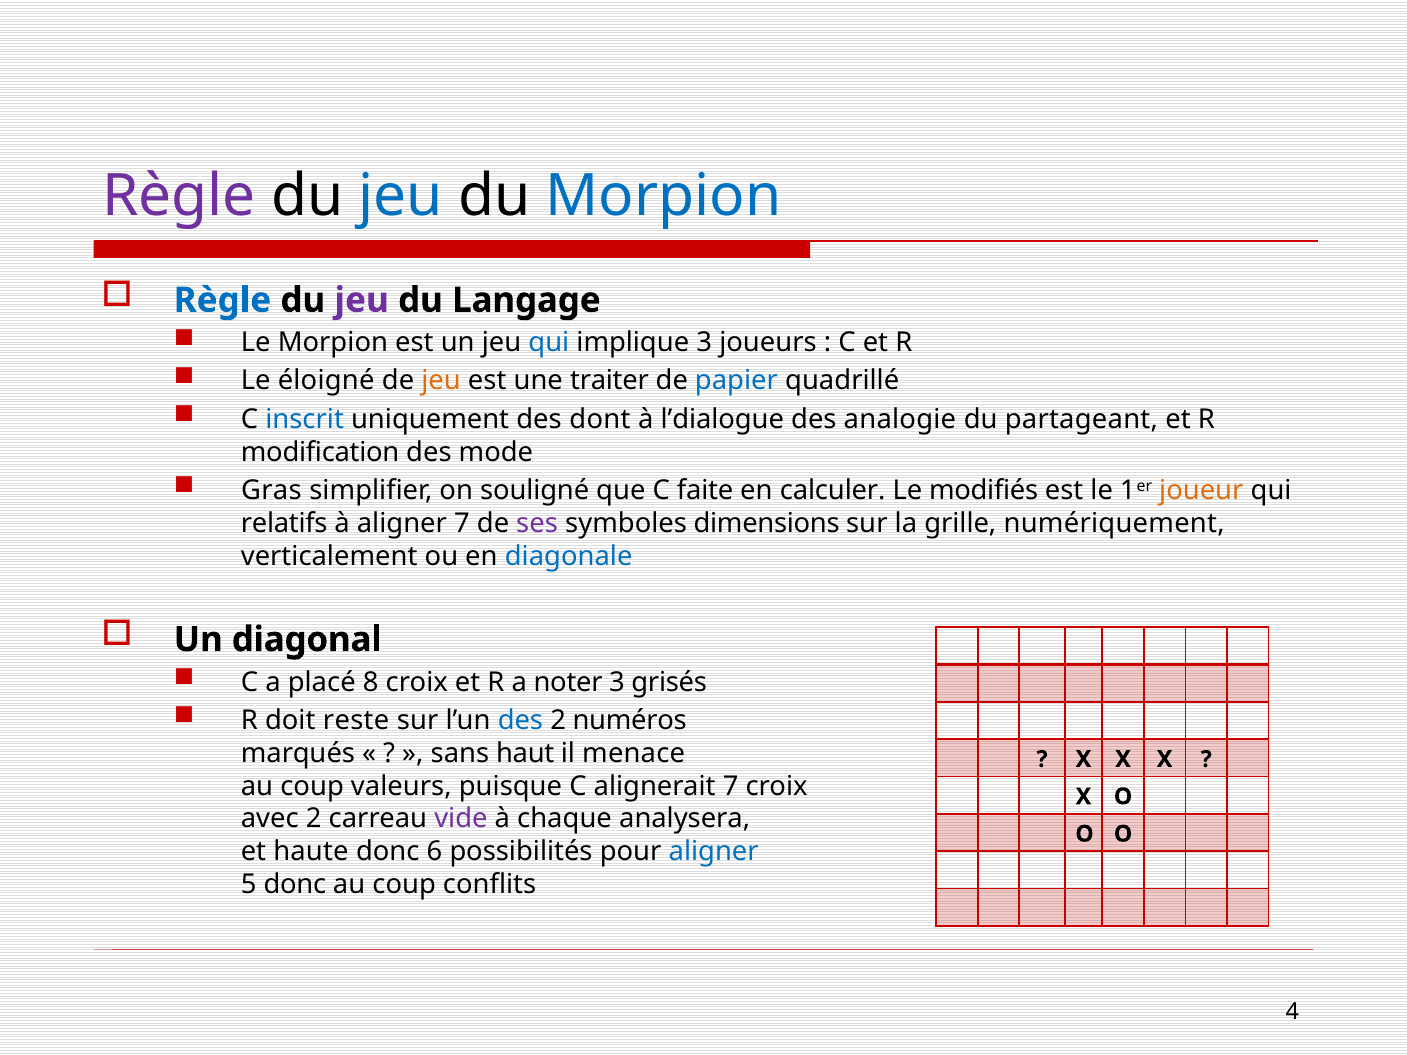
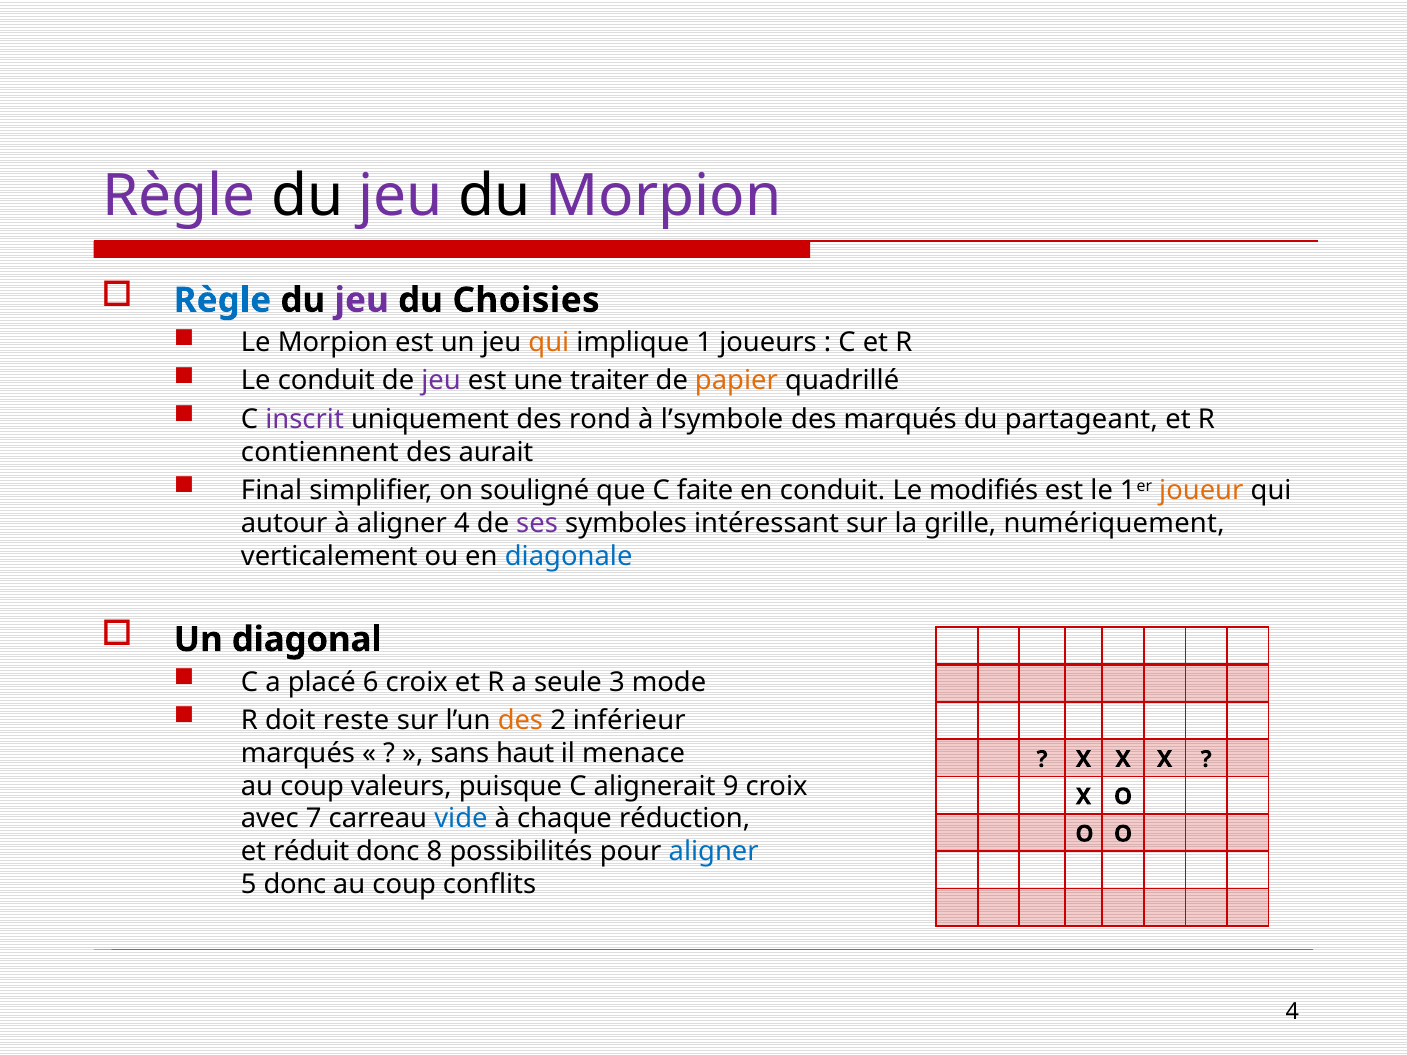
jeu colour: blue -> purple (401, 196)
Morpion colour: blue -> purple (664, 196)
Langage: Langage -> Choisies (526, 300)
qui colour: blue -> orange (549, 343)
implique 3: 3 -> 1 (704, 343)
Le éloigné: éloigné -> conduit (326, 381)
jeu colour: orange -> purple (441, 381)
papier colour: blue -> orange (736, 381)
inscrit colour: blue -> purple (305, 419)
dont: dont -> rond (600, 419)
l’dialogue: l’dialogue -> l’symbole (722, 419)
des analogie: analogie -> marqués (900, 419)
modification: modification -> contiennent (320, 452)
mode: mode -> aurait (496, 452)
Gras: Gras -> Final (272, 491)
en calculer: calculer -> conduit (833, 491)
relatifs: relatifs -> autour (284, 523)
aligner 7: 7 -> 4 (462, 523)
dimensions: dimensions -> intéressant (767, 523)
8: 8 -> 6 (371, 682)
noter: noter -> seule (568, 682)
grisés: grisés -> mode (669, 682)
des colour: blue -> orange (520, 721)
numéros: numéros -> inférieur (629, 721)
alignerait 7: 7 -> 9 (731, 786)
avec 2: 2 -> 7 (314, 819)
vide colour: purple -> blue (461, 819)
analysera: analysera -> réduction (685, 819)
haute: haute -> réduit (311, 852)
6: 6 -> 8 (434, 852)
